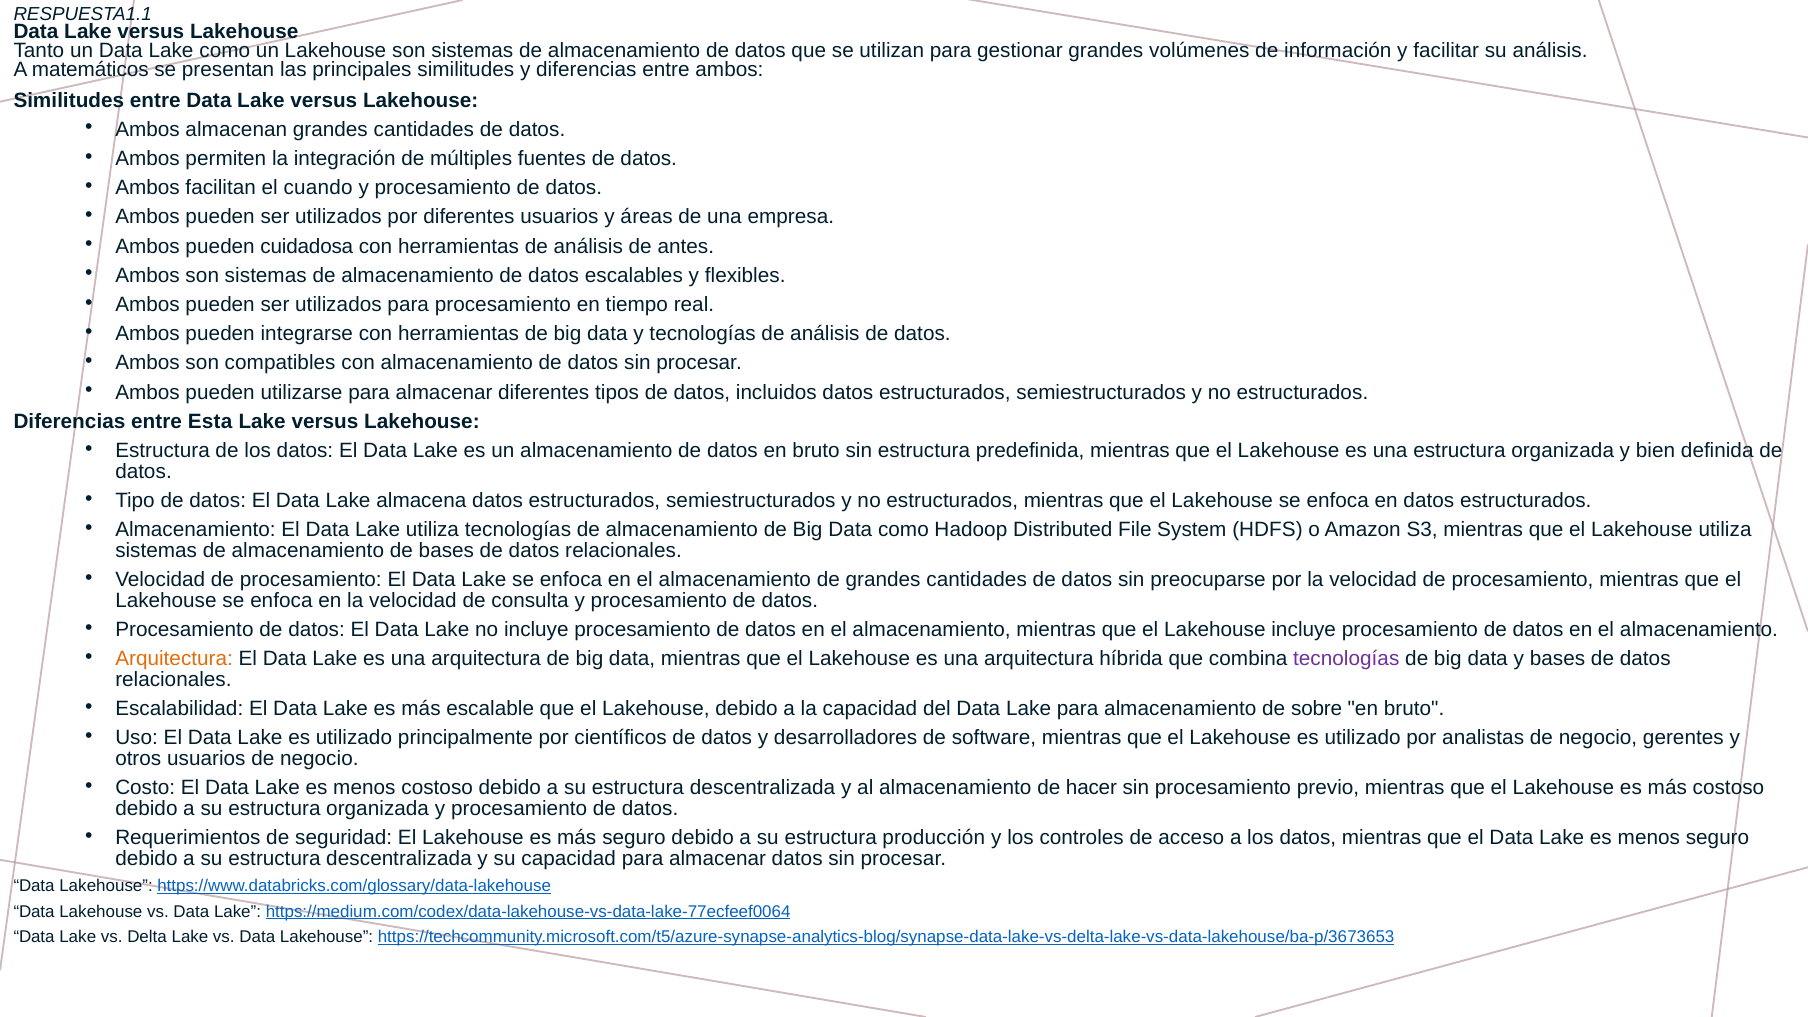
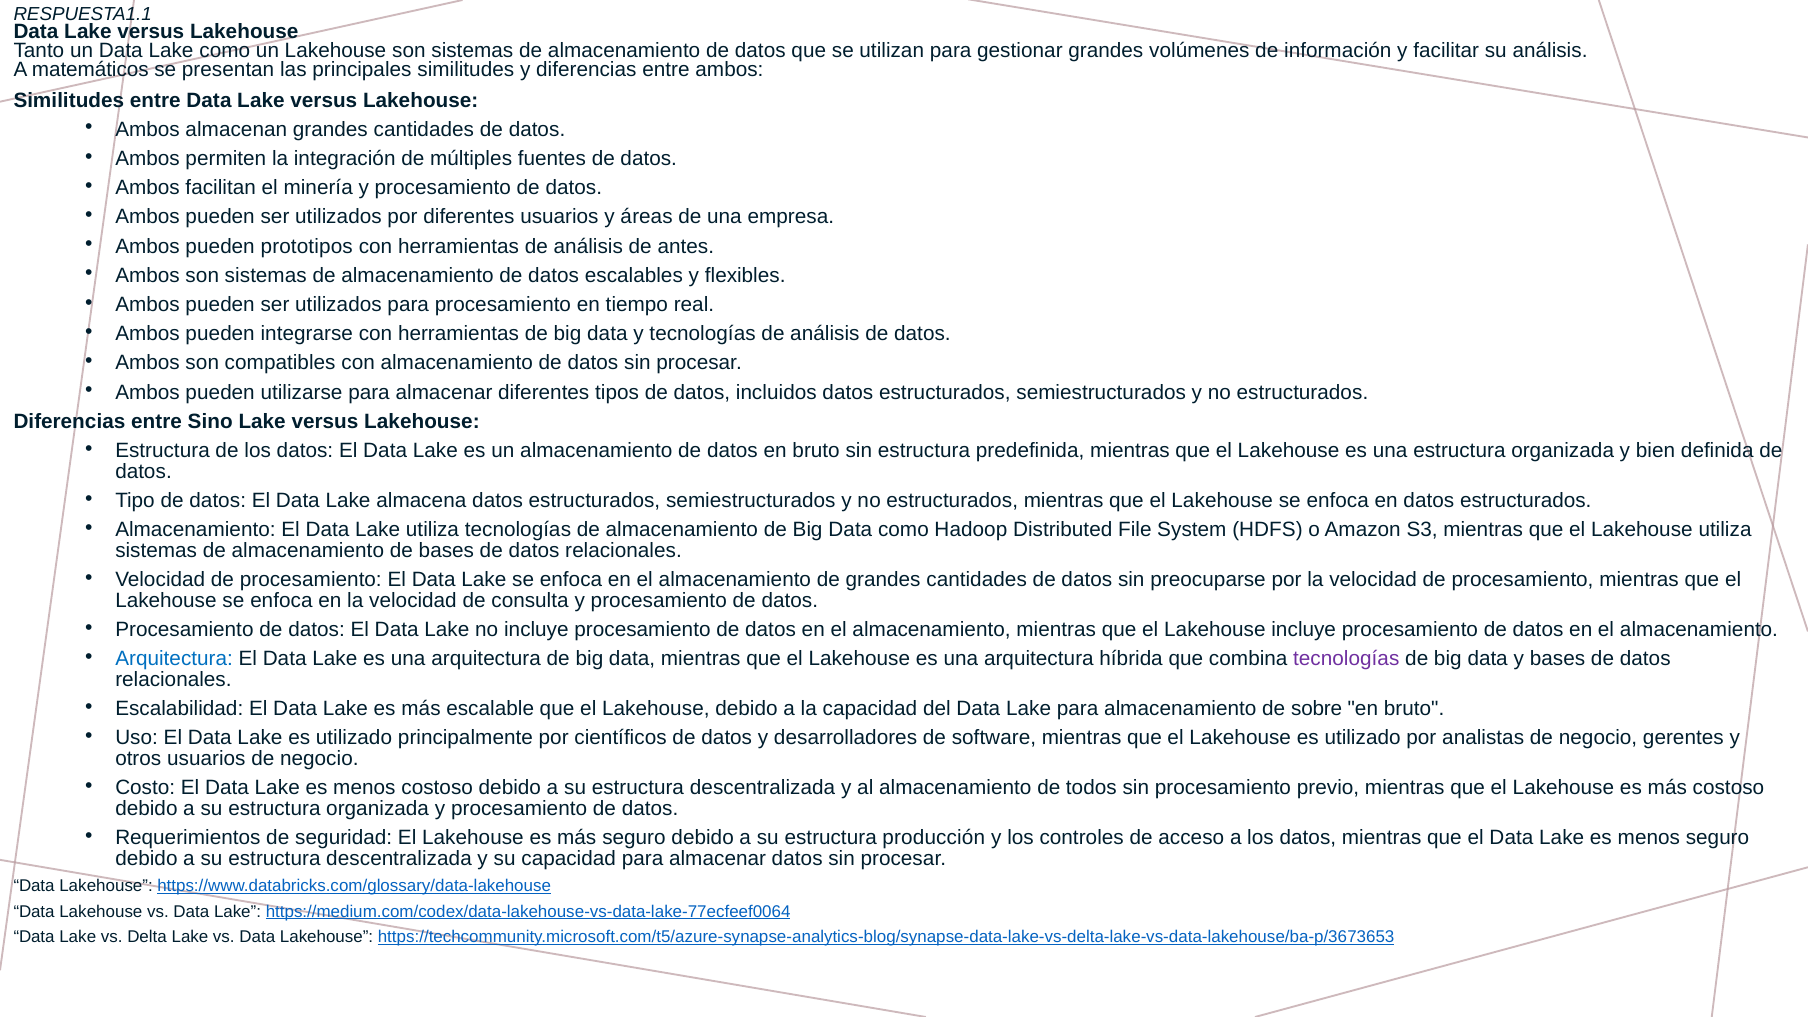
cuando: cuando -> minería (318, 188)
cuidadosa: cuidadosa -> prototipos (307, 246)
Esta: Esta -> Sino (210, 421)
Arquitectura colour: orange -> blue (174, 659)
hacer: hacer -> todos (1091, 788)
